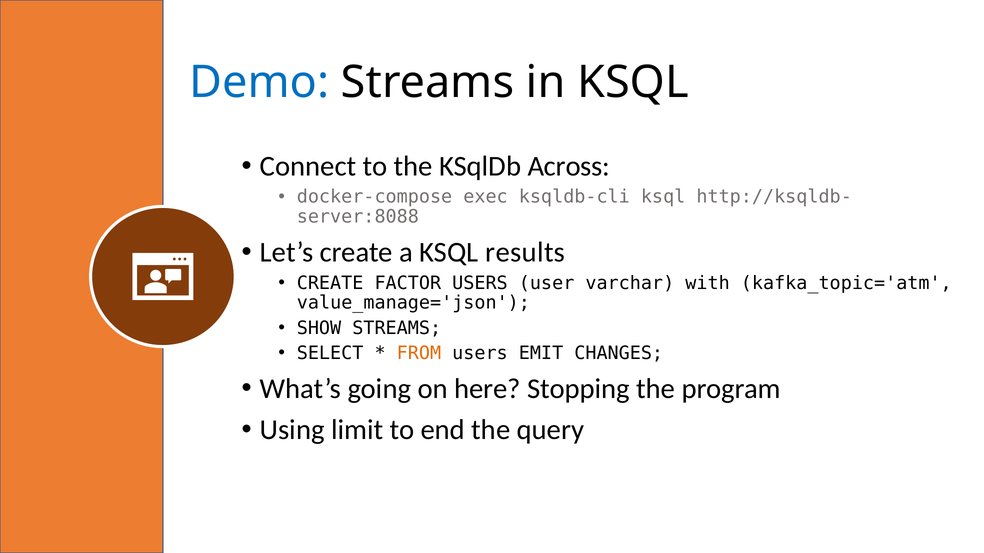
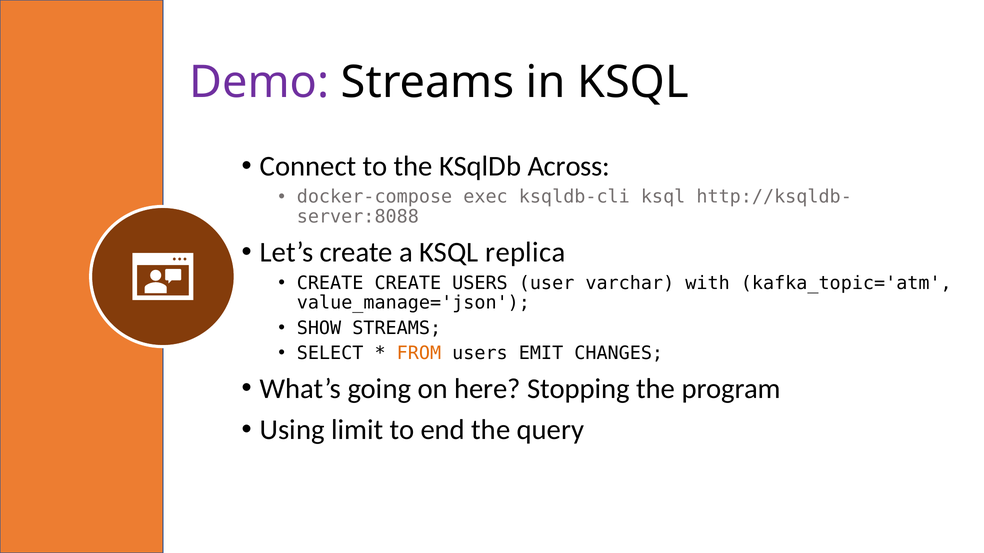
Demo colour: blue -> purple (259, 83)
results: results -> replica (525, 253)
CREATE FACTOR: FACTOR -> CREATE (408, 283)
